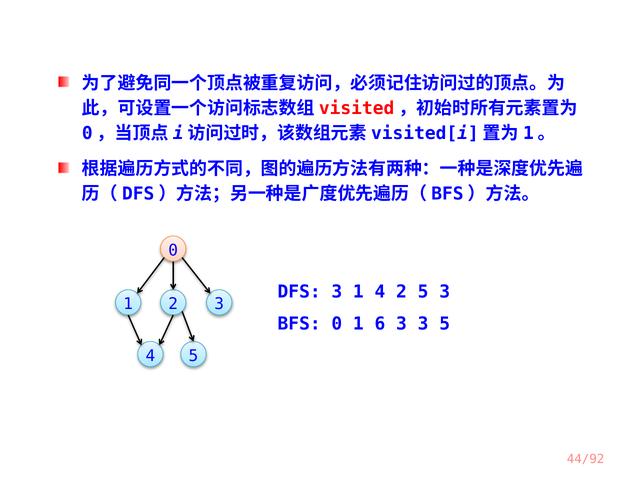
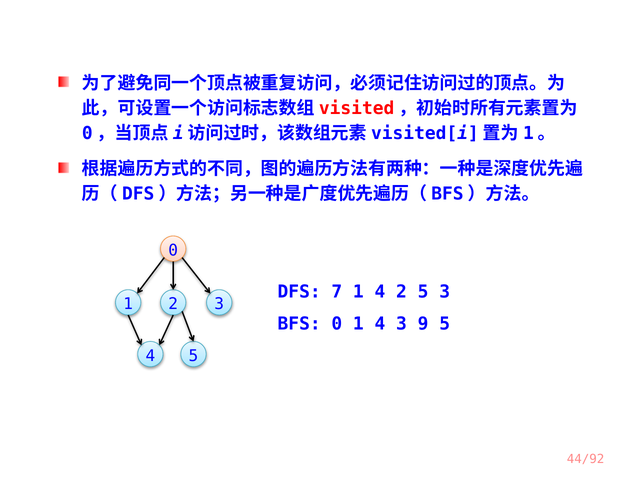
DFS 3: 3 -> 7 (337, 292)
0 1 6: 6 -> 4 (380, 324)
3 3: 3 -> 9 (423, 324)
